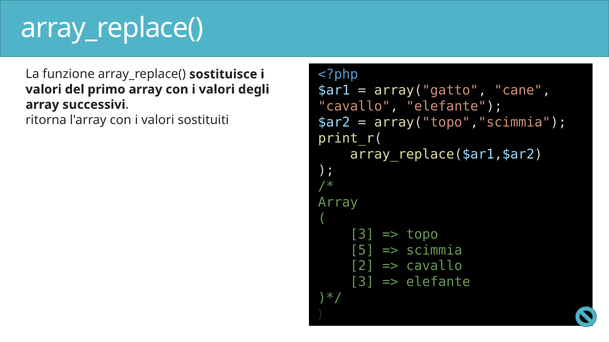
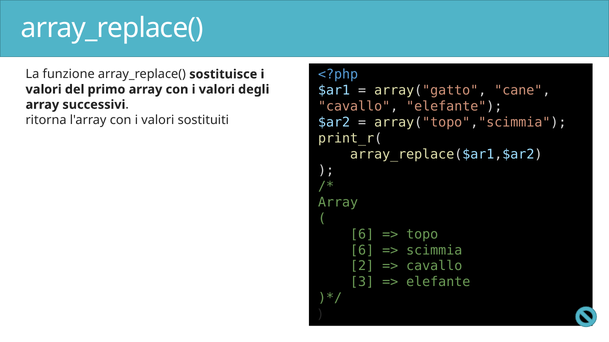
3: 3 -> 6 (362, 235)
5: 5 -> 6 (362, 251)
